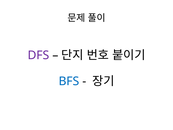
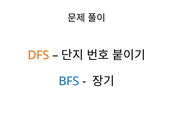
DFS colour: purple -> orange (38, 55)
